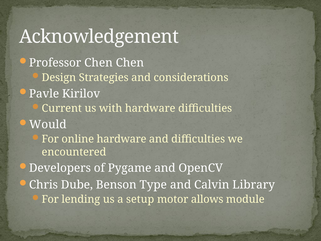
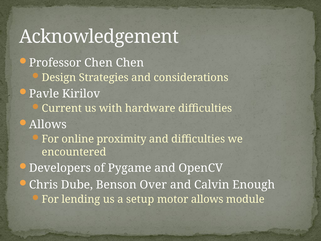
Would: Would -> Allows (48, 124)
online hardware: hardware -> proximity (122, 139)
Type: Type -> Over (153, 185)
Library: Library -> Enough (254, 185)
